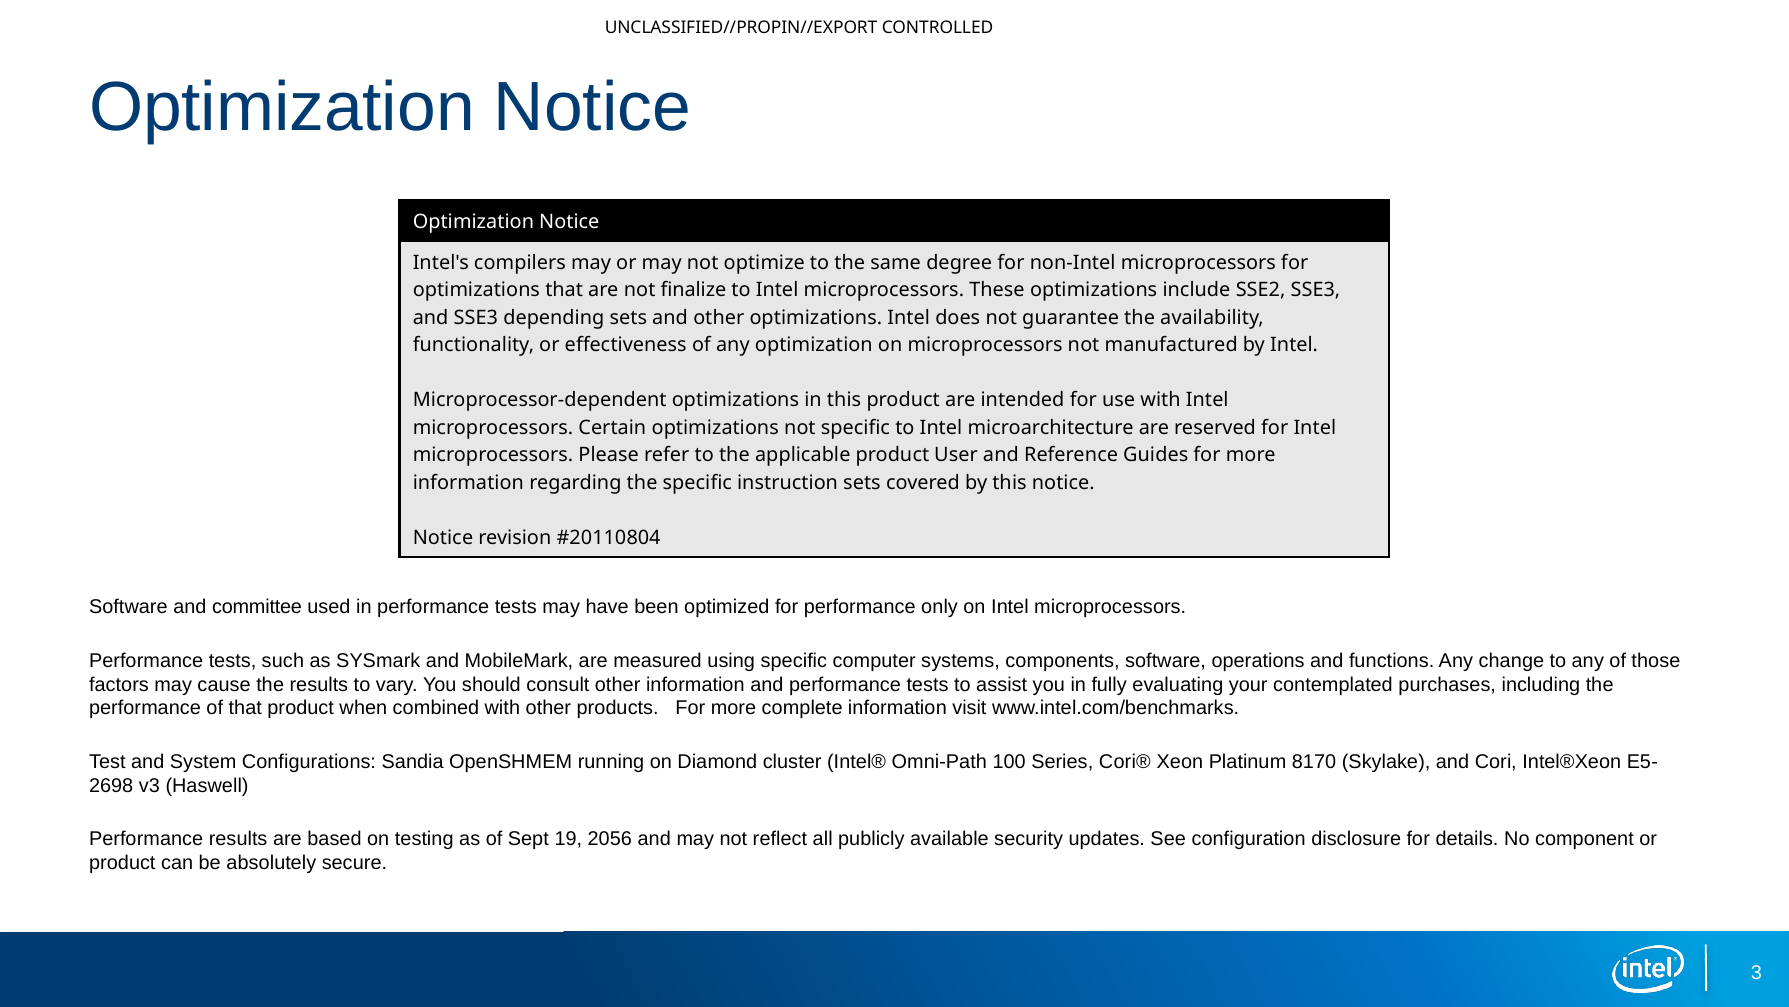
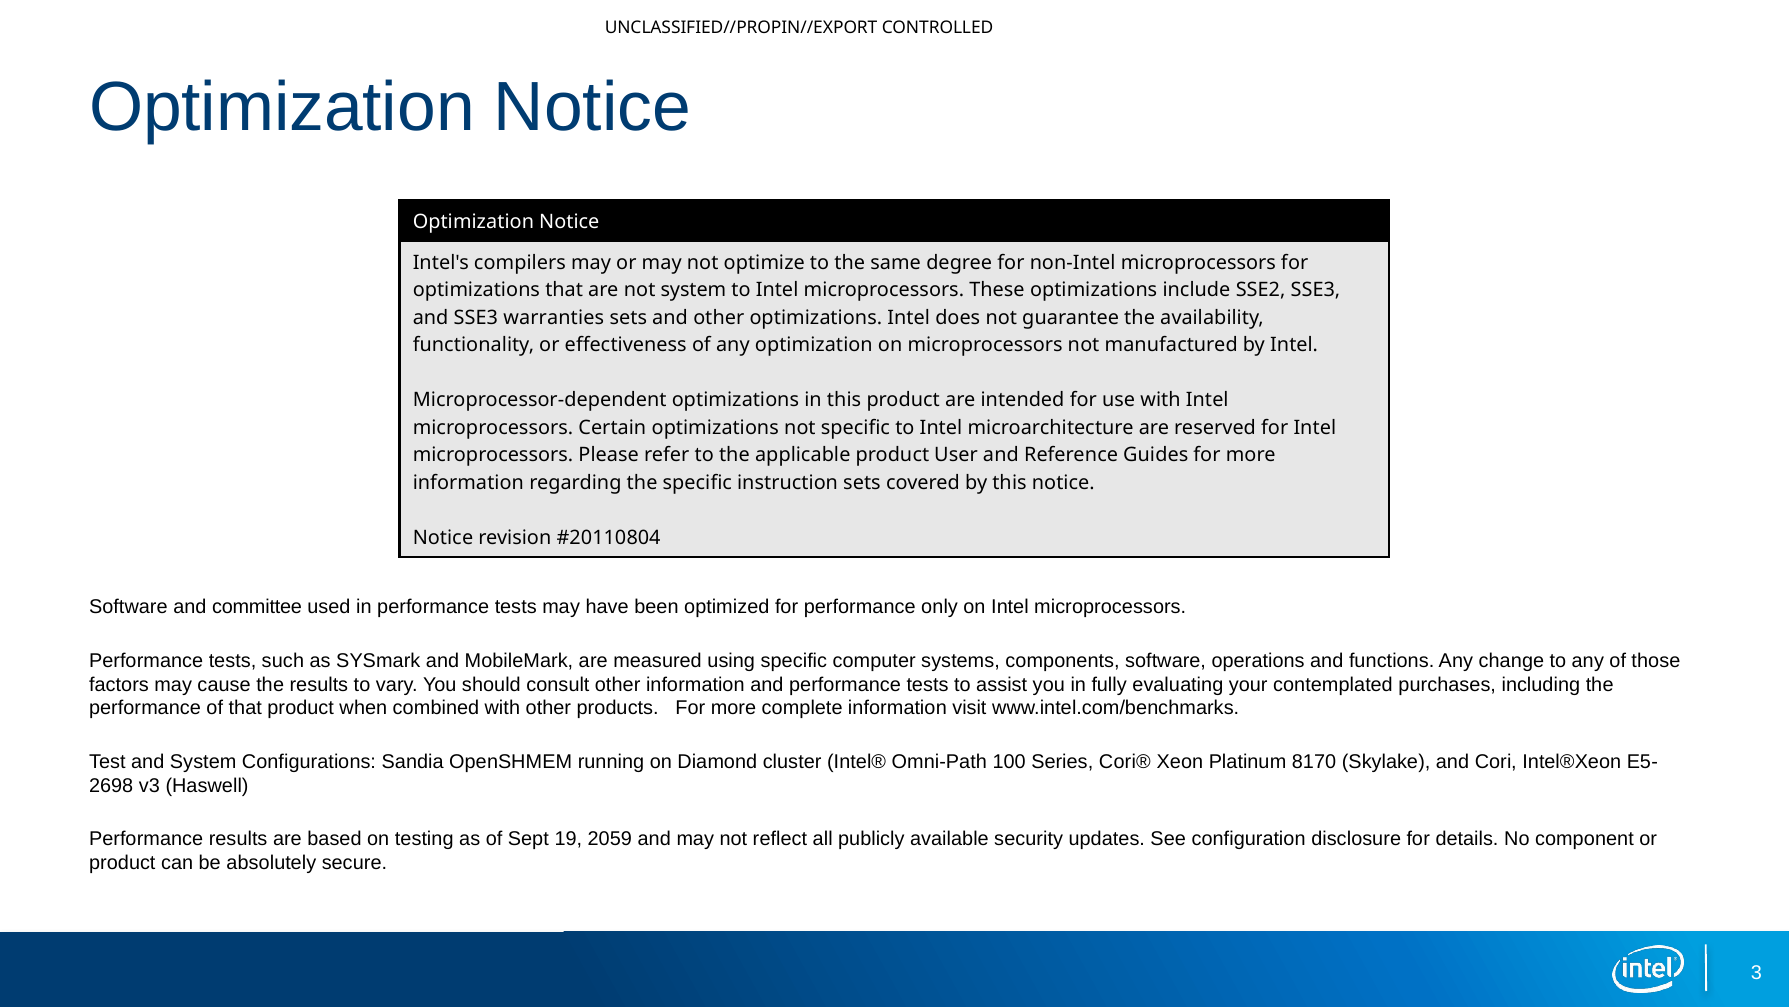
not finalize: finalize -> system (693, 290)
depending: depending -> warranties (554, 318)
2056: 2056 -> 2059 (610, 839)
